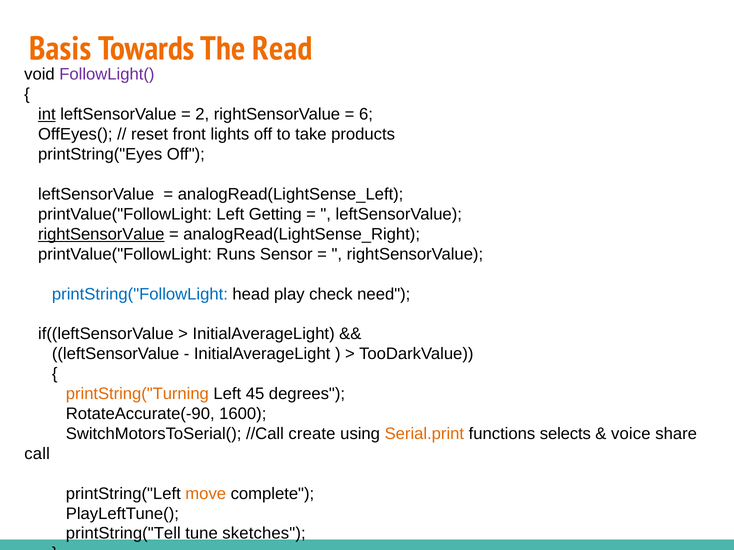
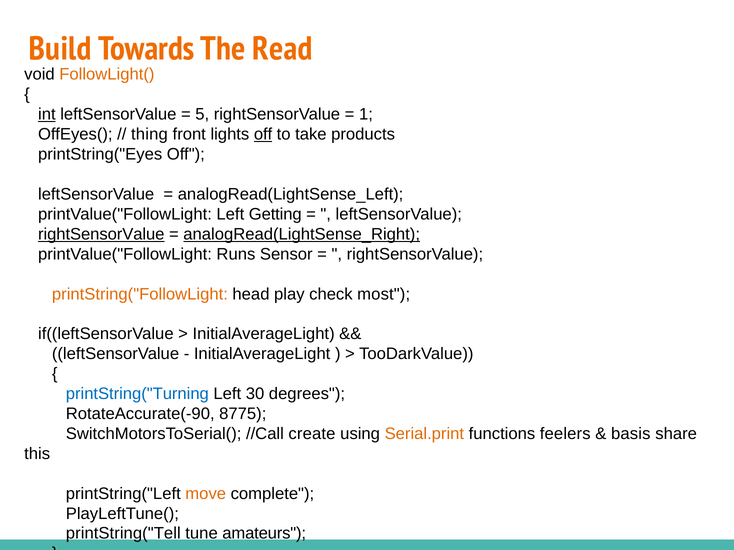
Basis: Basis -> Build (60, 49)
FollowLight( colour: purple -> orange (107, 75)
2: 2 -> 5 (202, 114)
6: 6 -> 1 (366, 114)
reset: reset -> thing (149, 134)
off underline: none -> present (263, 134)
analogRead(LightSense_Right underline: none -> present (302, 234)
printString("FollowLight colour: blue -> orange (140, 294)
need: need -> most (384, 294)
printString("Turning colour: orange -> blue (137, 394)
45: 45 -> 30 (255, 394)
1600: 1600 -> 8775 (243, 414)
selects: selects -> feelers (565, 434)
voice: voice -> basis (631, 434)
call: call -> this (37, 454)
sketches: sketches -> amateurs (264, 534)
